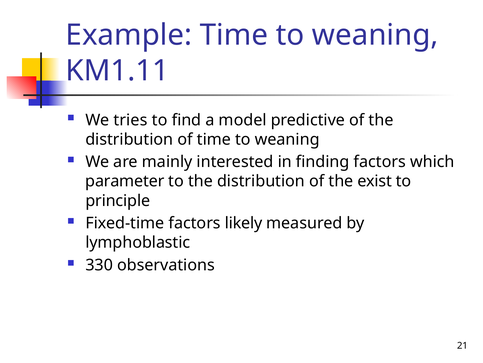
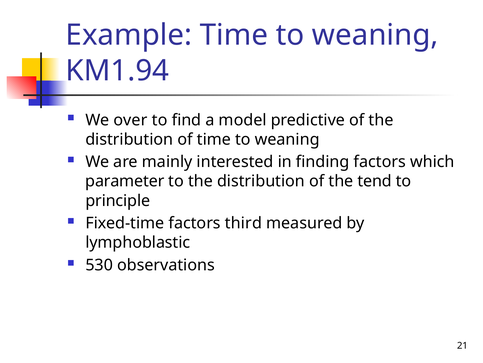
KM1.11: KM1.11 -> KM1.94 (117, 70)
tries: tries -> over (130, 120)
exist: exist -> tend (375, 181)
likely: likely -> third (243, 223)
330: 330 -> 530 (99, 265)
